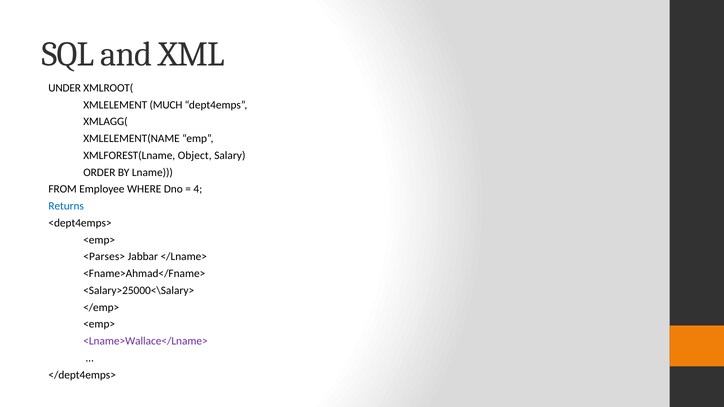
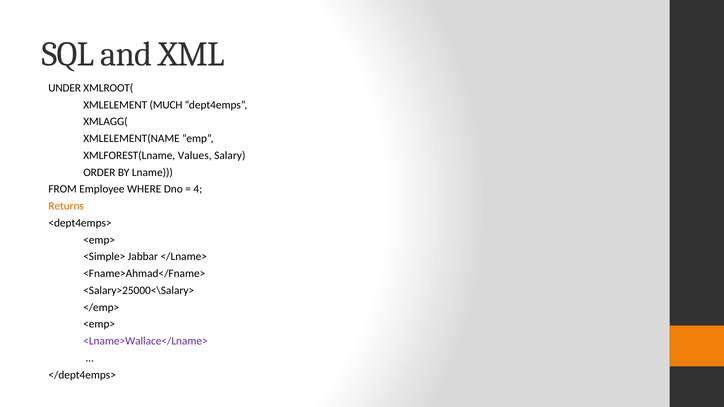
Object: Object -> Values (195, 156)
Returns colour: blue -> orange (66, 206)
<Parses>: <Parses> -> <Simple> (104, 257)
